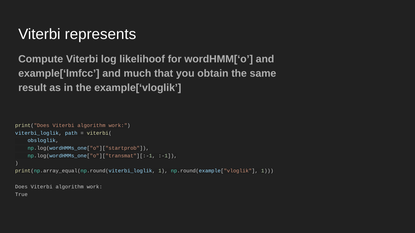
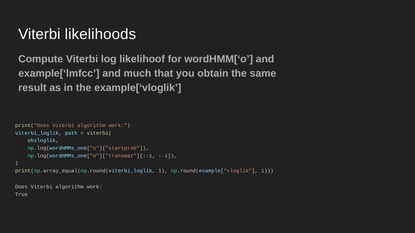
represents: represents -> likelihoods (100, 34)
